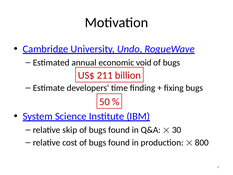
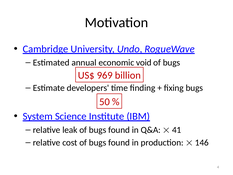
211: 211 -> 969 (105, 75)
skip: skip -> leak (70, 130)
30: 30 -> 41 (177, 130)
800: 800 -> 146 (202, 142)
